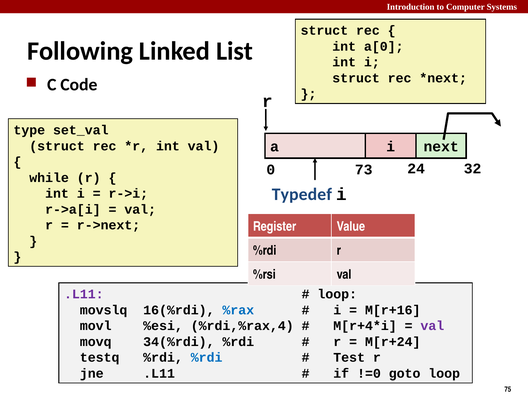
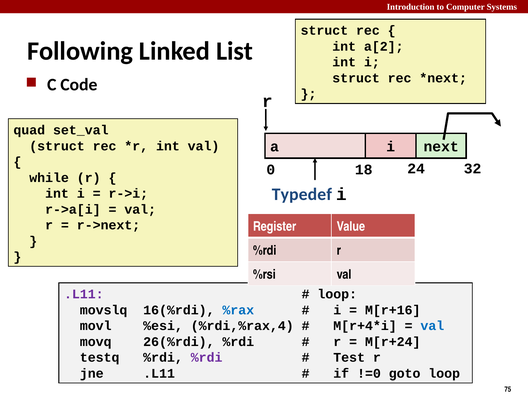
a[0: a[0 -> a[2 (384, 46)
type: type -> quad (29, 130)
73: 73 -> 18 (364, 170)
val colour: purple -> blue (432, 326)
34(%rdi: 34(%rdi -> 26(%rdi (179, 342)
%rdi colour: blue -> purple (207, 358)
